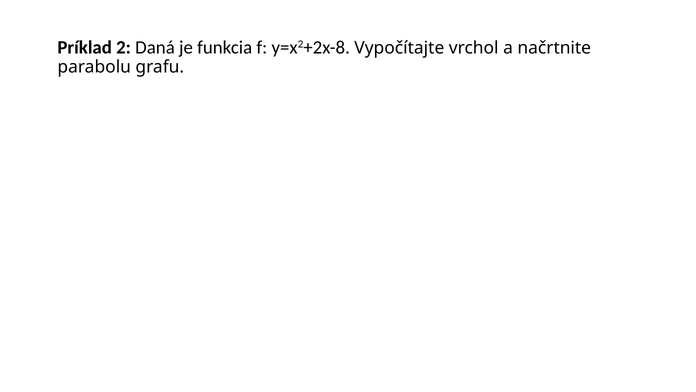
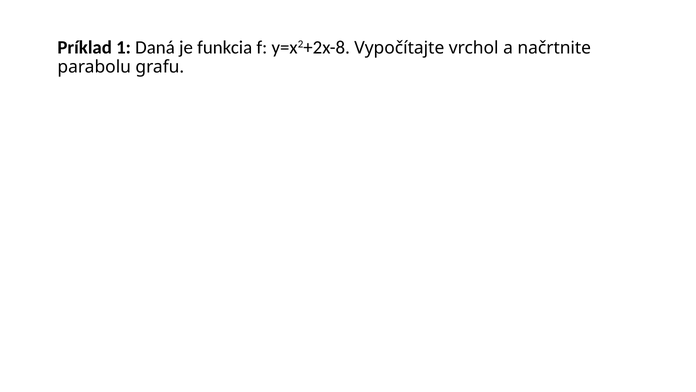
2: 2 -> 1 (124, 47)
